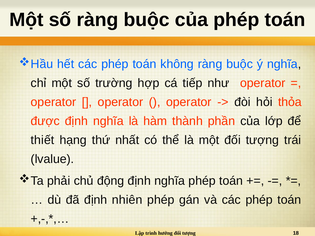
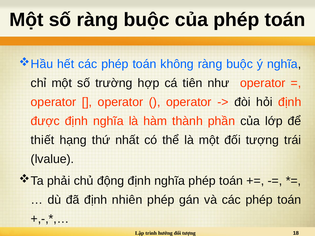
tiếp: tiếp -> tiên (193, 83)
hỏi thỏa: thỏa -> định (290, 102)
